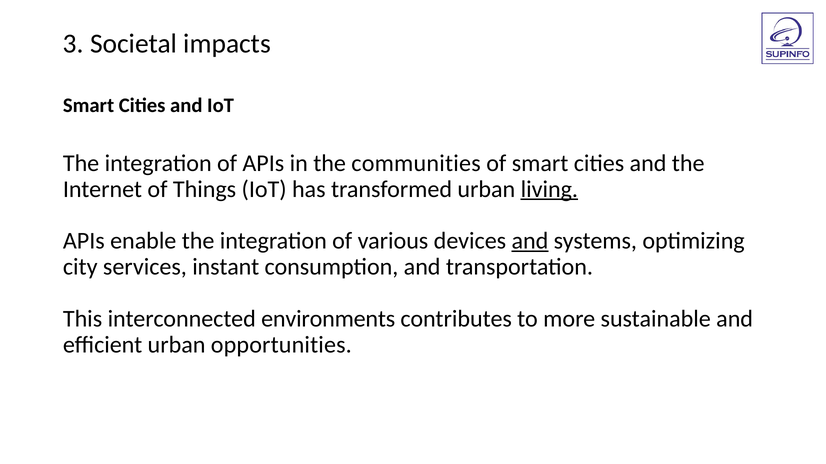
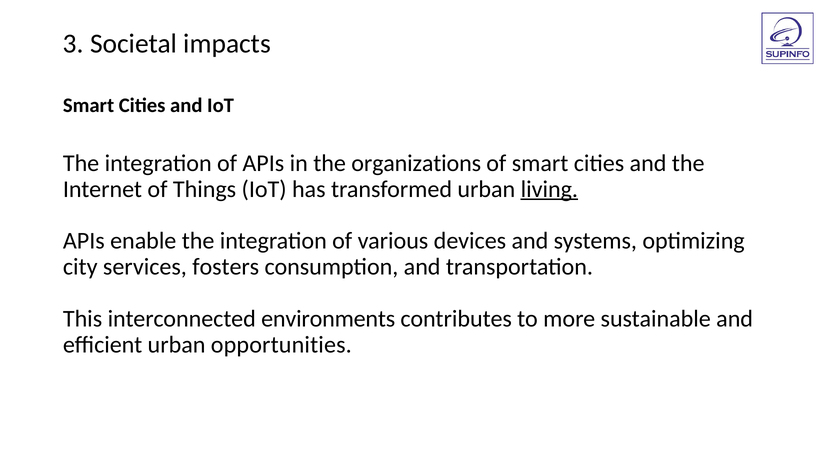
communities: communities -> organizations (416, 163)
and underline: present -> none (530, 241)
instant: instant -> fosters (226, 267)
